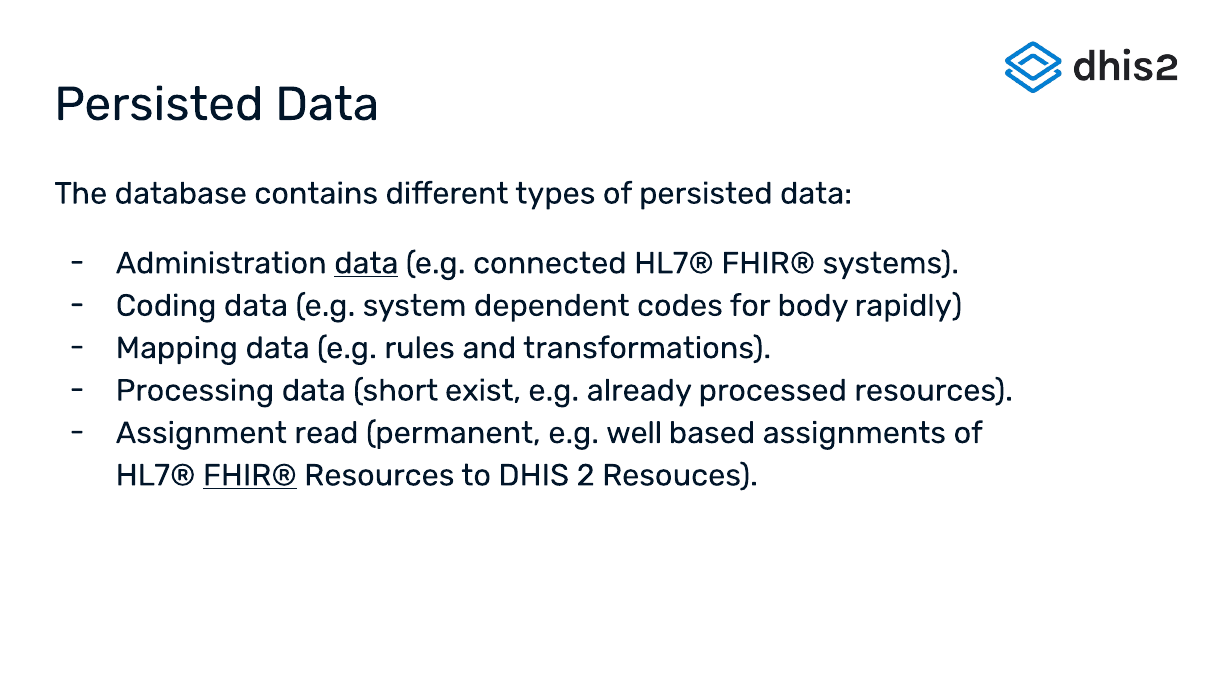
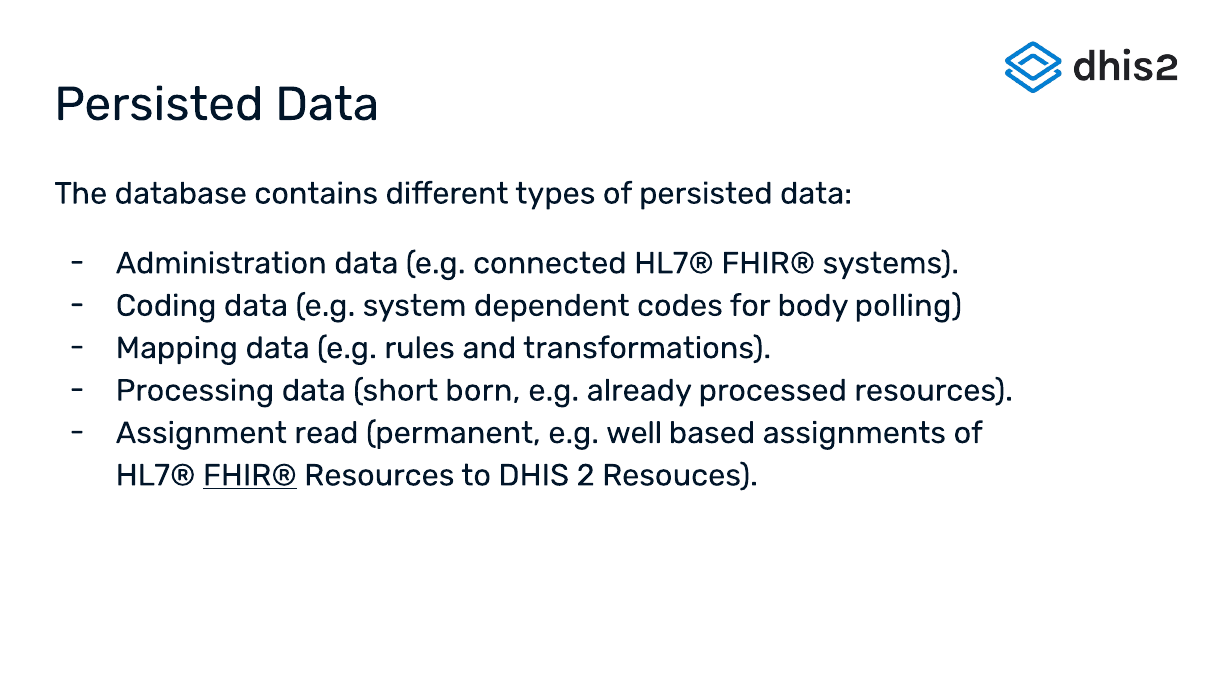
data underline: present -> none (366, 263)
rapidly: rapidly -> polling (908, 306)
exist: exist -> born (483, 390)
